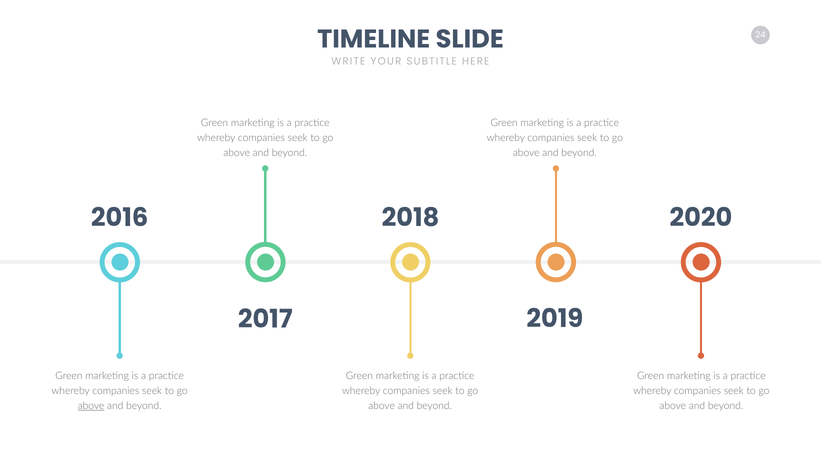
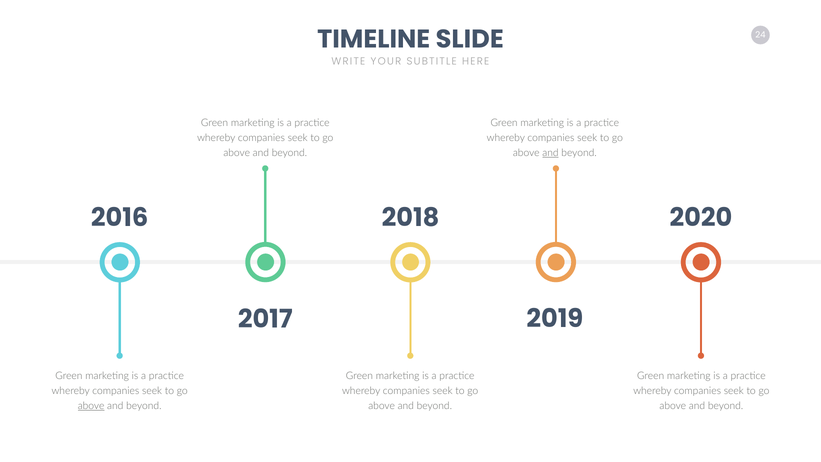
and underline: none -> present (550, 153)
